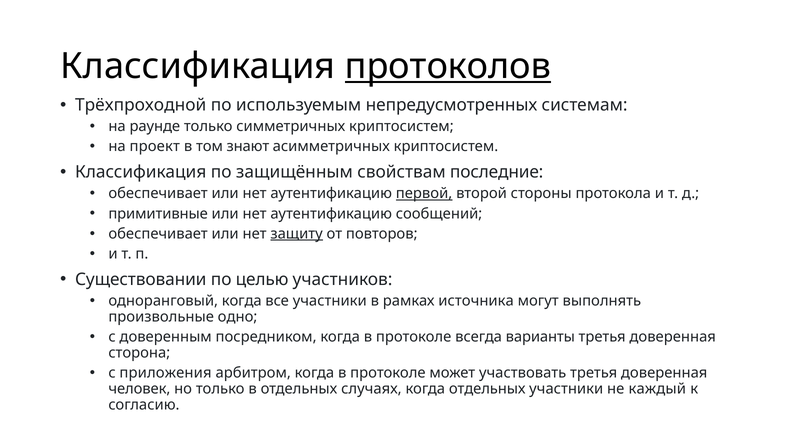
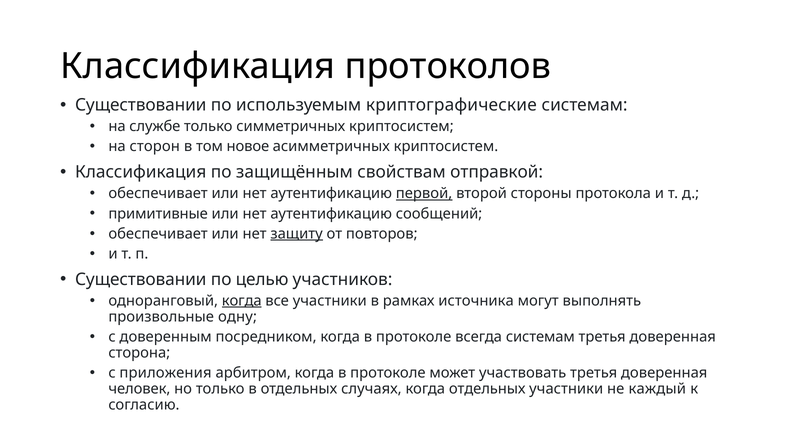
протоколов underline: present -> none (448, 66)
Трёхпроходной: Трёхпроходной -> Существовании (141, 105)
непредусмотренных: непредусмотренных -> криптографические (451, 105)
раунде: раунде -> службе (155, 127)
проект: проект -> сторон (155, 147)
знают: знают -> новое (248, 147)
последние: последние -> отправкой (497, 172)
когда underline: none -> present (242, 301)
одно: одно -> одну (238, 317)
всегда варианты: варианты -> системам (540, 337)
